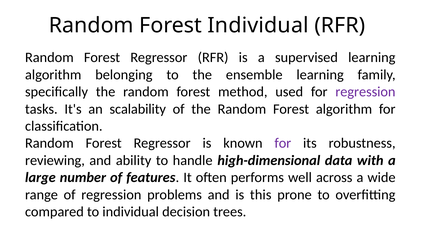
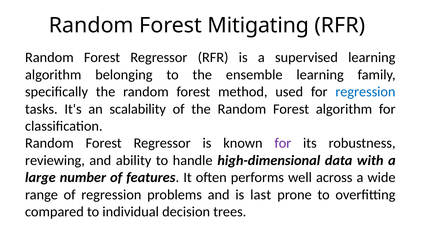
Forest Individual: Individual -> Mitigating (258, 26)
regression colour: purple -> blue (365, 92)
this: this -> last (261, 195)
